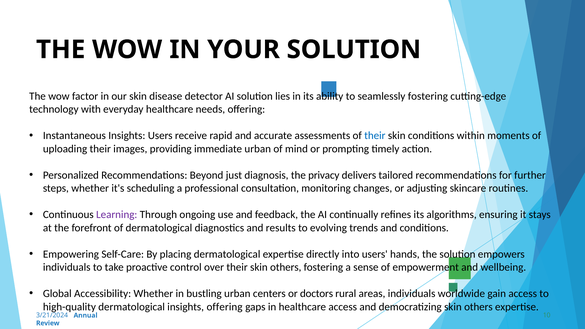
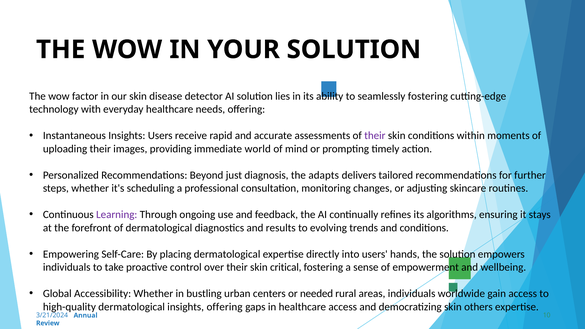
their colour: blue -> purple (375, 136)
immediate urban: urban -> world (258, 149)
privacy: privacy -> adapts (324, 175)
their skin others: others -> critical (286, 267)
doctors: doctors -> needed (317, 294)
